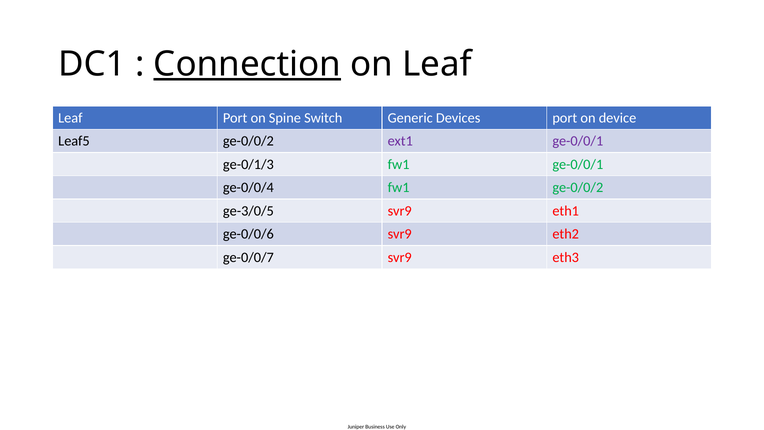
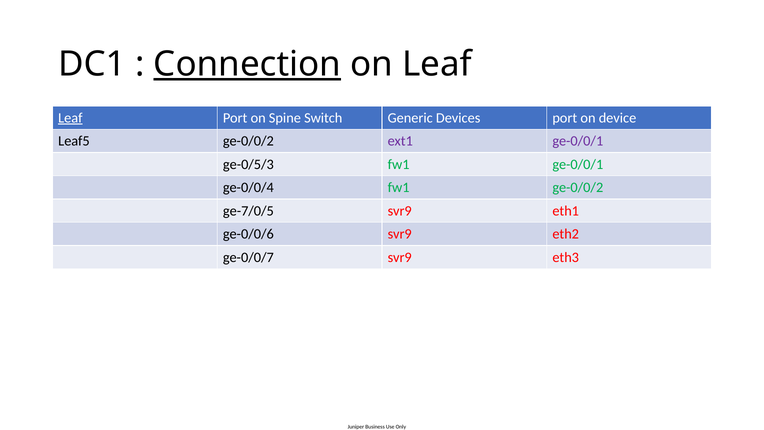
Leaf underline: none -> present (70, 118)
ge-0/1/3: ge-0/1/3 -> ge-0/5/3 (248, 164)
ge-3/0/5: ge-3/0/5 -> ge-7/0/5 (248, 211)
